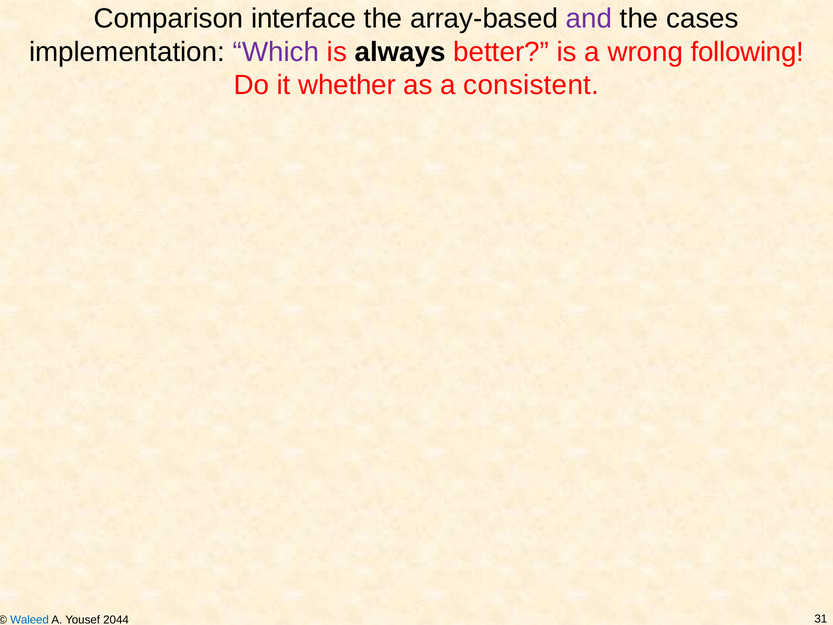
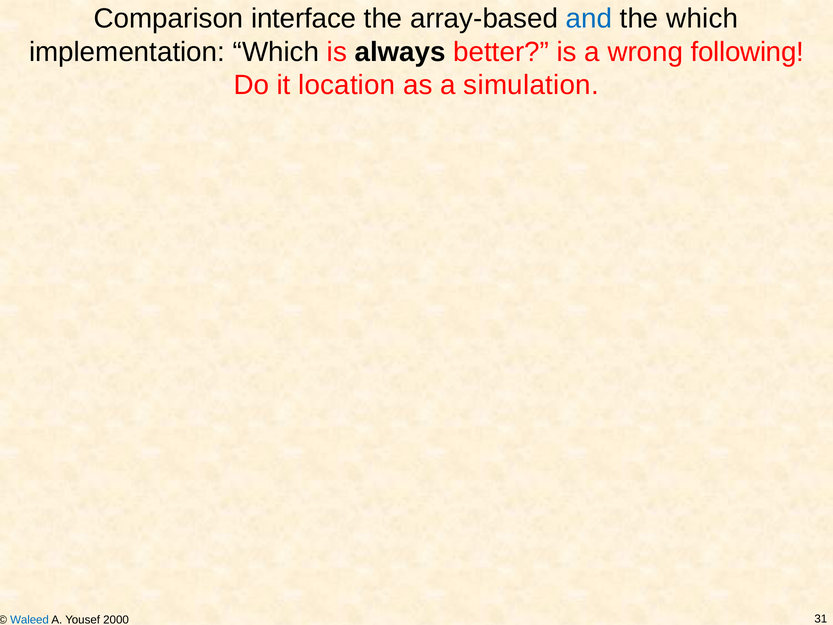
and colour: purple -> blue (589, 19)
the cases: cases -> which (702, 19)
Which colour: purple -> black (276, 52)
whether: whether -> location (347, 85)
consistent: consistent -> simulation (531, 85)
2044: 2044 -> 2000 (116, 619)
